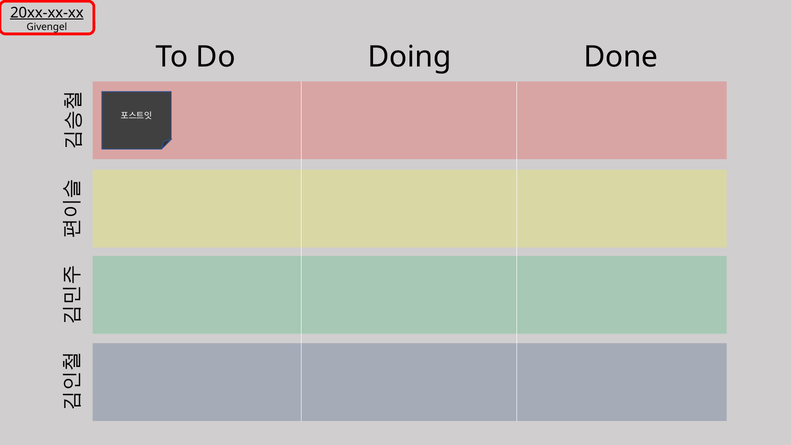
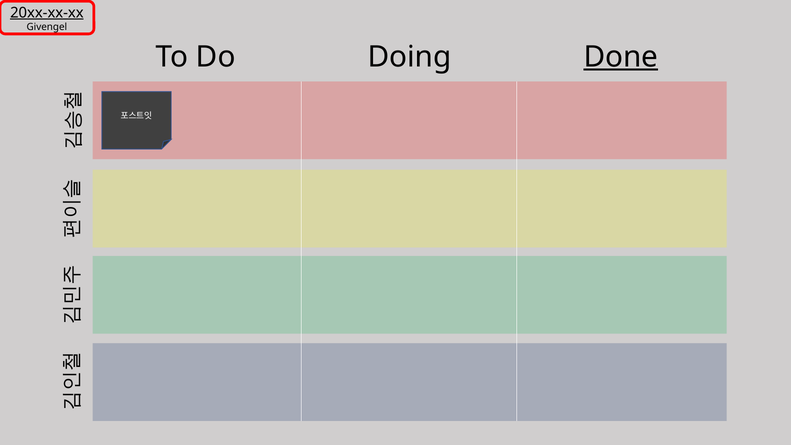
Done underline: none -> present (621, 57)
